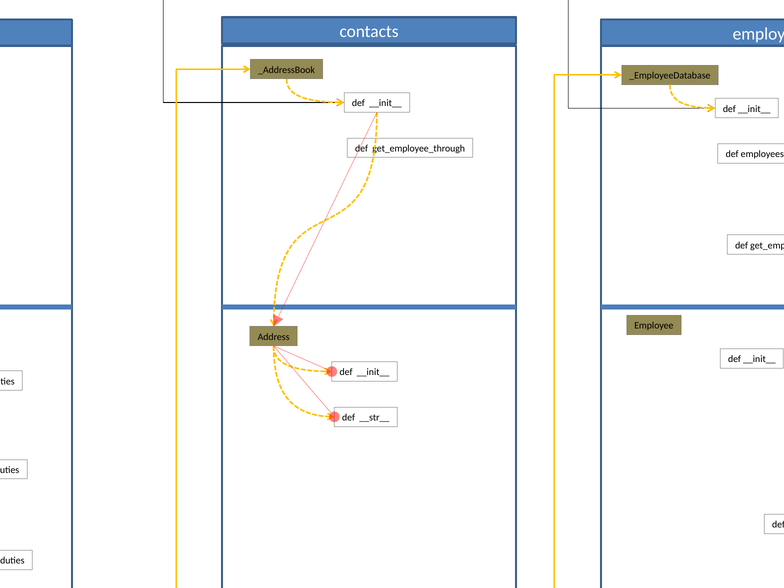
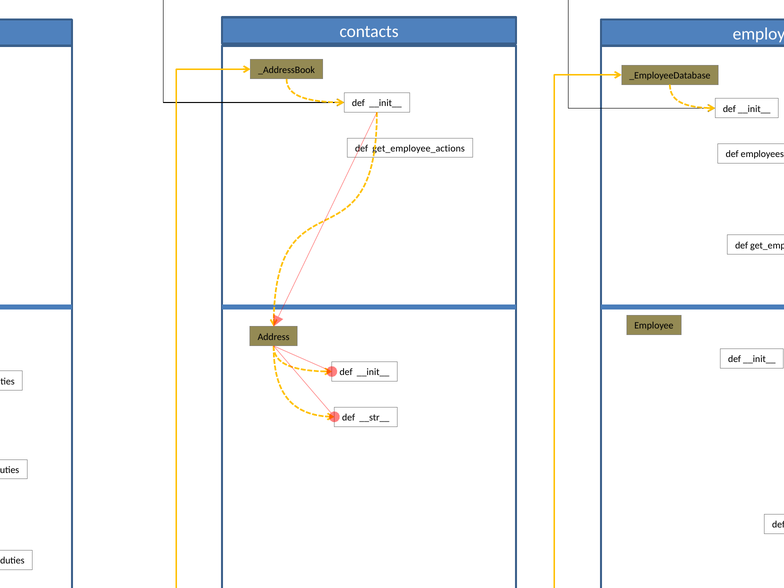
get_employee_through: get_employee_through -> get_employee_actions (419, 148)
